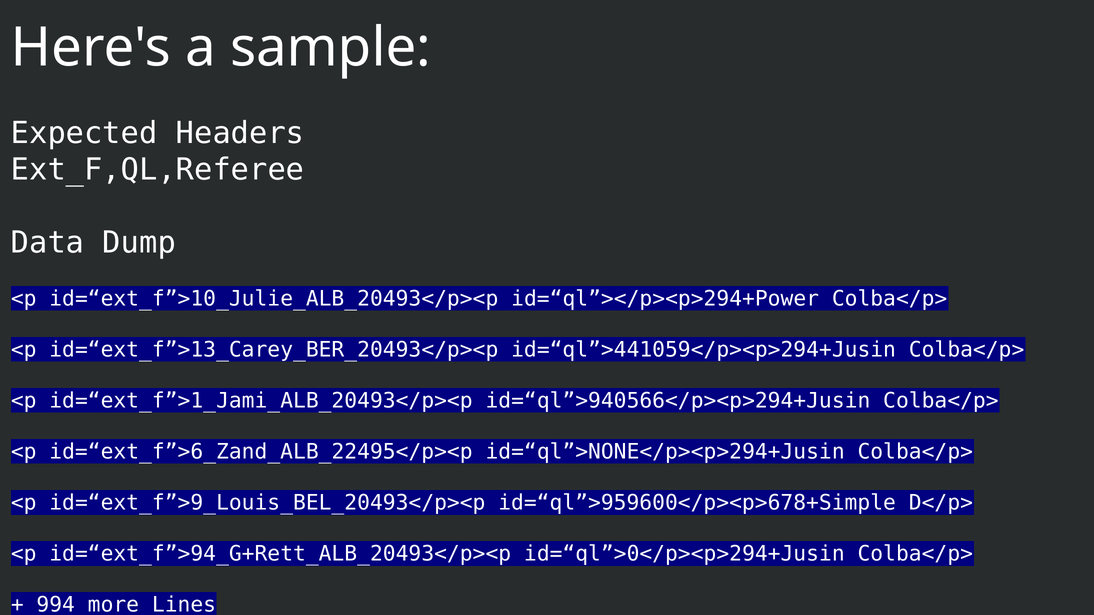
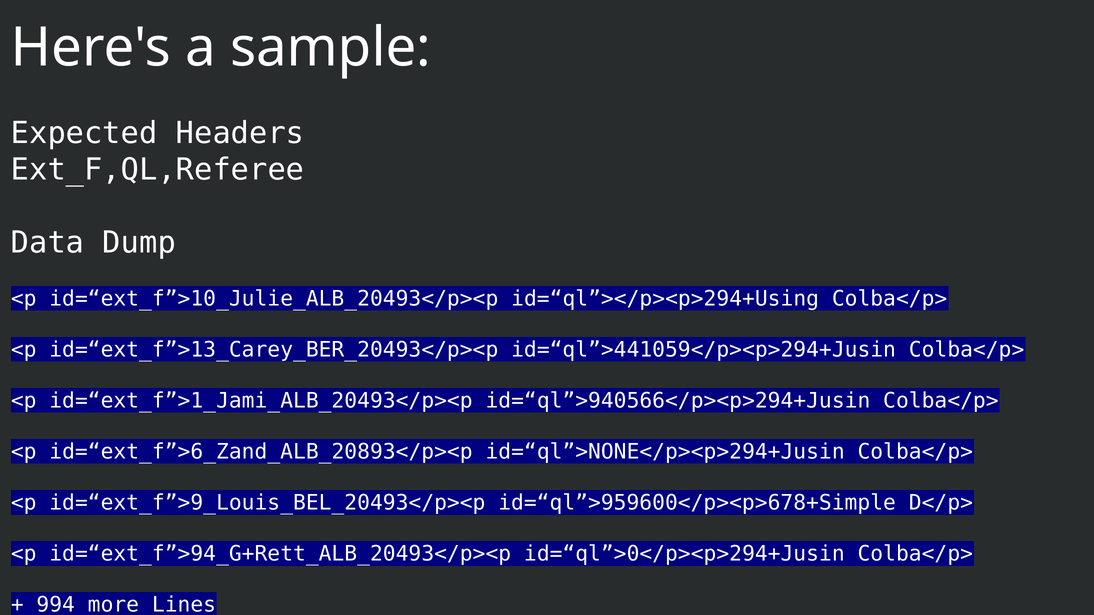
id=“ql”></p><p>294+Power: id=“ql”></p><p>294+Power -> id=“ql”></p><p>294+Using (665, 299)
id=“ext_f”>6_Zand_ALB_22495</p><p: id=“ext_f”>6_Zand_ALB_22495</p><p -> id=“ext_f”>6_Zand_ALB_20893</p><p (261, 452)
